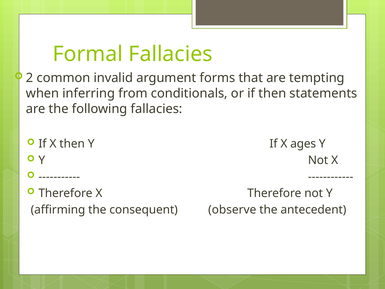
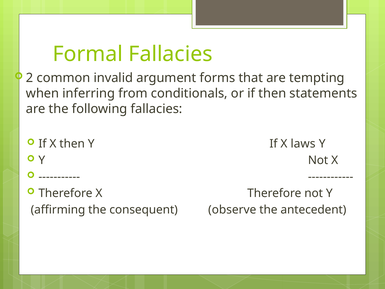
ages: ages -> laws (303, 144)
